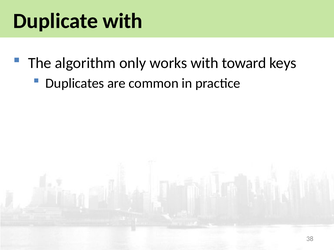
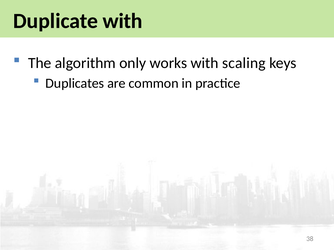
toward: toward -> scaling (244, 63)
